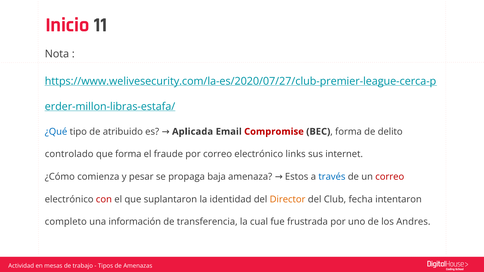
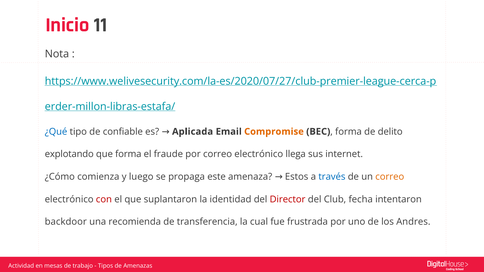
atribuido: atribuido -> confiable (123, 132)
Compromise colour: red -> orange (274, 132)
controlado: controlado -> explotando (69, 154)
links: links -> llega (296, 154)
pesar: pesar -> luego (141, 177)
baja: baja -> este (217, 177)
correo colour: red -> orange (390, 177)
Director colour: orange -> red (288, 200)
completo: completo -> backdoor (66, 222)
información: información -> recomienda (135, 222)
